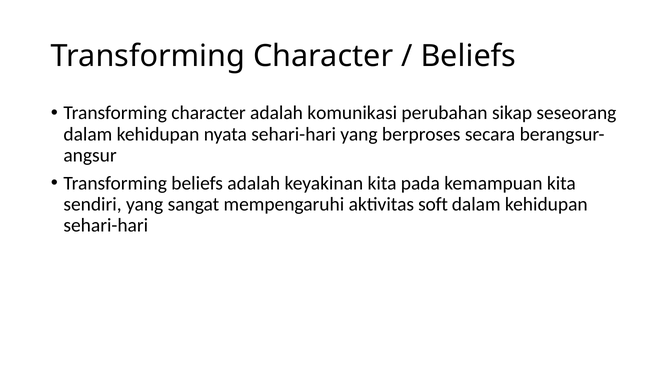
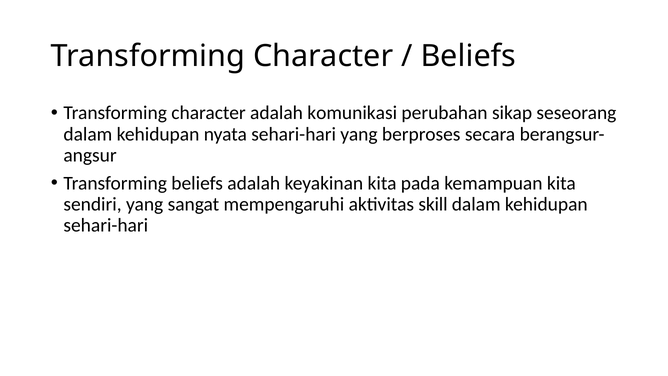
soft: soft -> skill (433, 204)
